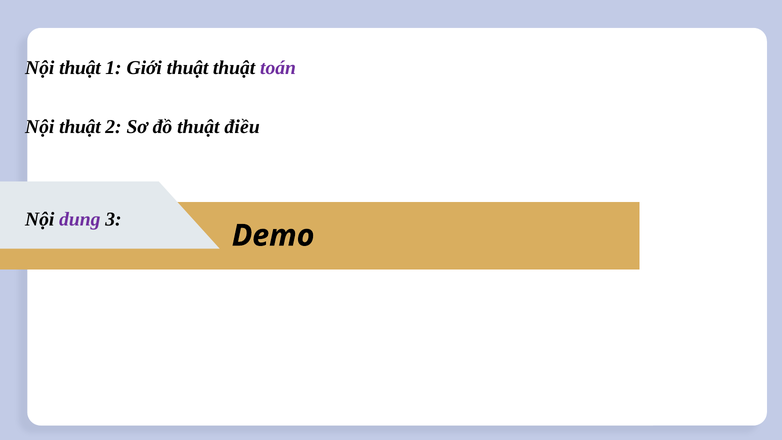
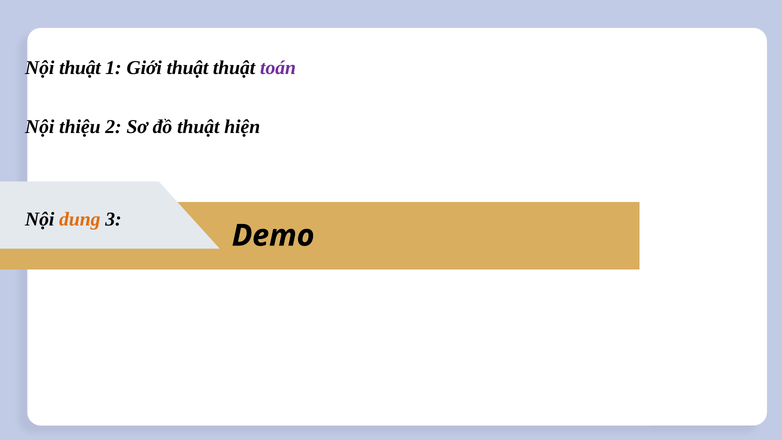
thuật: thuật -> thiệu (80, 127)
điều: điều -> hiện (242, 127)
dung colour: purple -> orange (80, 219)
